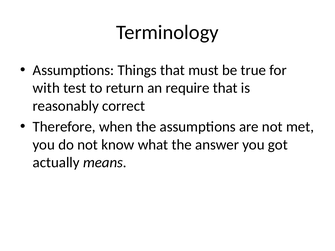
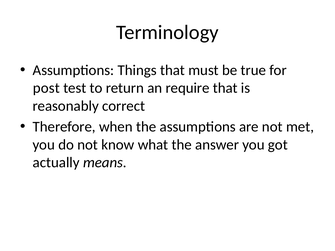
with: with -> post (46, 88)
